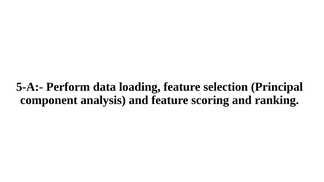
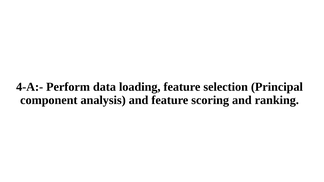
5-A:-: 5-A:- -> 4-A:- (30, 87)
